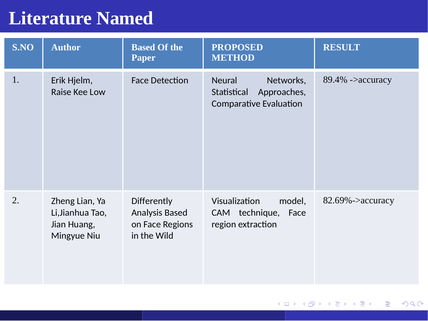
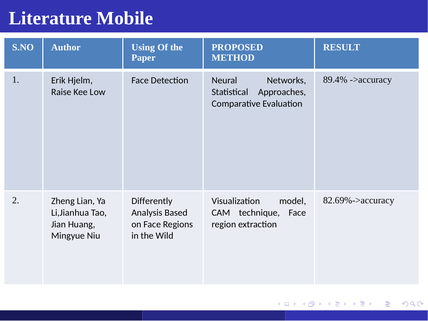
Named: Named -> Mobile (125, 18)
Author Based: Based -> Using (143, 47)
